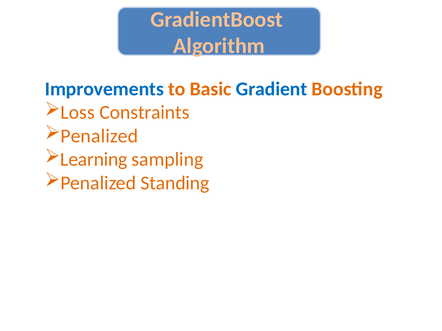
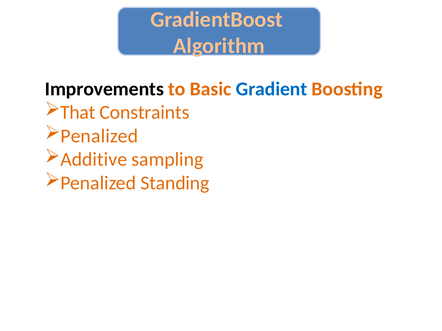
Improvements colour: blue -> black (104, 89)
Loss: Loss -> That (78, 113)
Learning: Learning -> Additive (94, 160)
